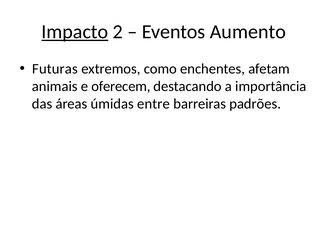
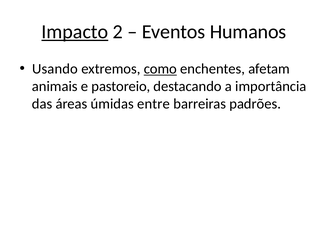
Aumento: Aumento -> Humanos (248, 32)
Futuras: Futuras -> Usando (55, 69)
como underline: none -> present (160, 69)
oferecem: oferecem -> pastoreio (121, 86)
